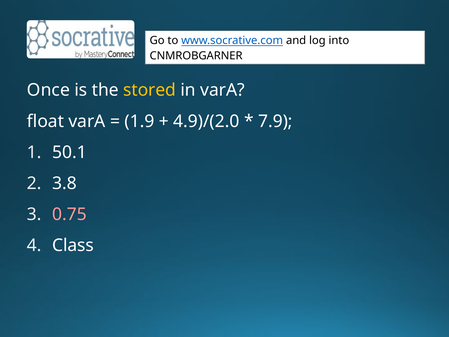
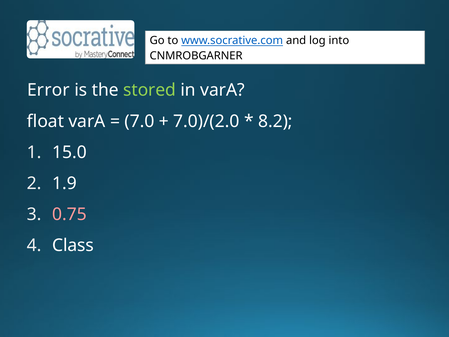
Once: Once -> Error (48, 90)
stored colour: yellow -> light green (150, 90)
1.9: 1.9 -> 7.0 (139, 121)
4.9)/(2.0: 4.9)/(2.0 -> 7.0)/(2.0 (206, 121)
7.9: 7.9 -> 8.2 (275, 121)
50.1: 50.1 -> 15.0 (69, 152)
3.8: 3.8 -> 1.9 (65, 183)
